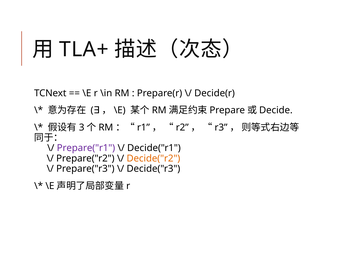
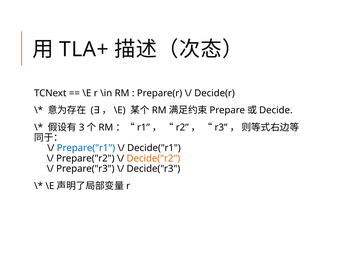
Prepare("r1 colour: purple -> blue (86, 148)
